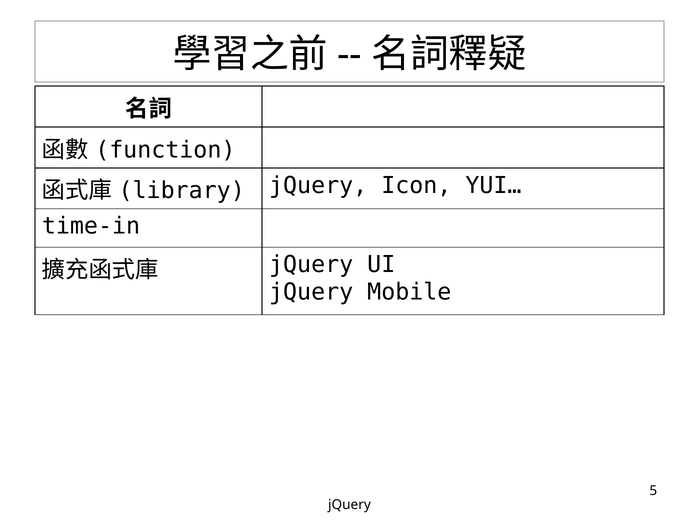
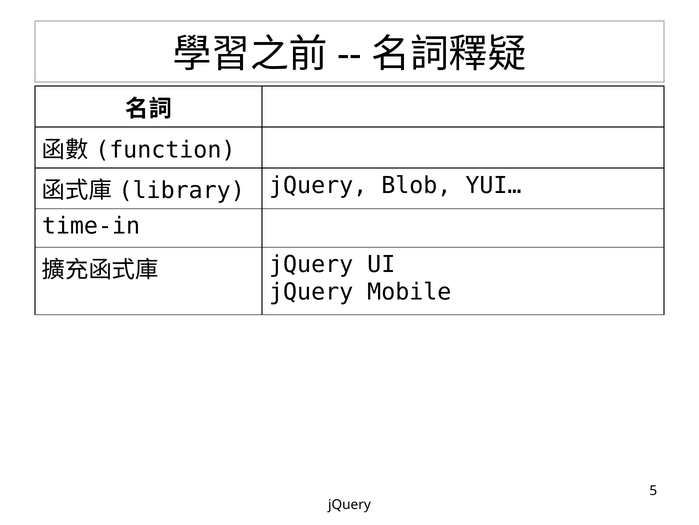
Icon: Icon -> Blob (416, 185)
